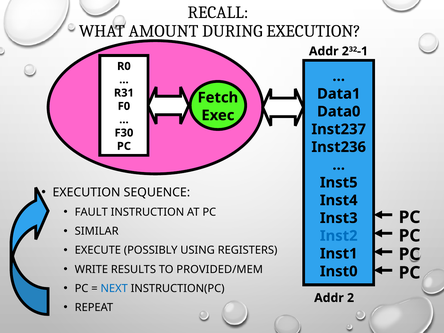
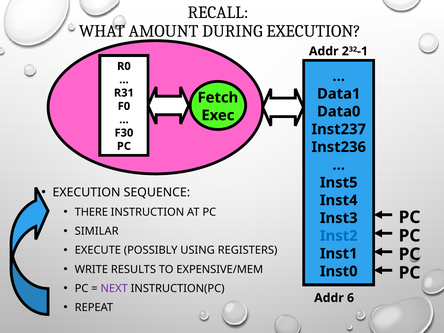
FAULT: FAULT -> THERE (91, 212)
PROVIDED/MEM: PROVIDED/MEM -> EXPENSIVE/MEM (220, 269)
NEXT colour: blue -> purple (114, 288)
2: 2 -> 6 (351, 298)
